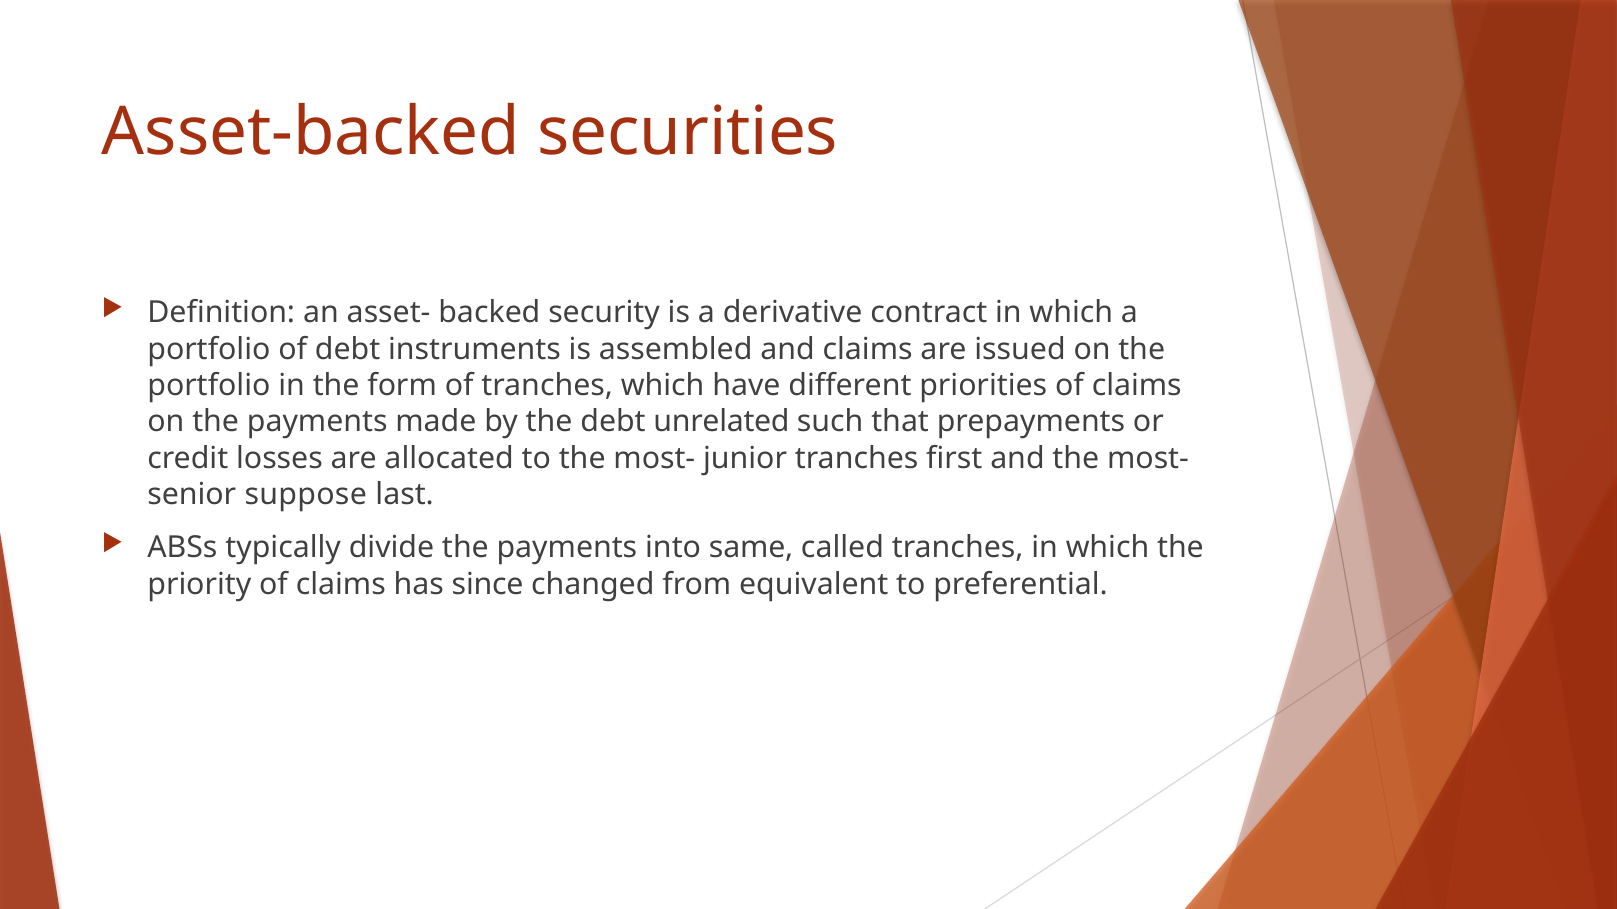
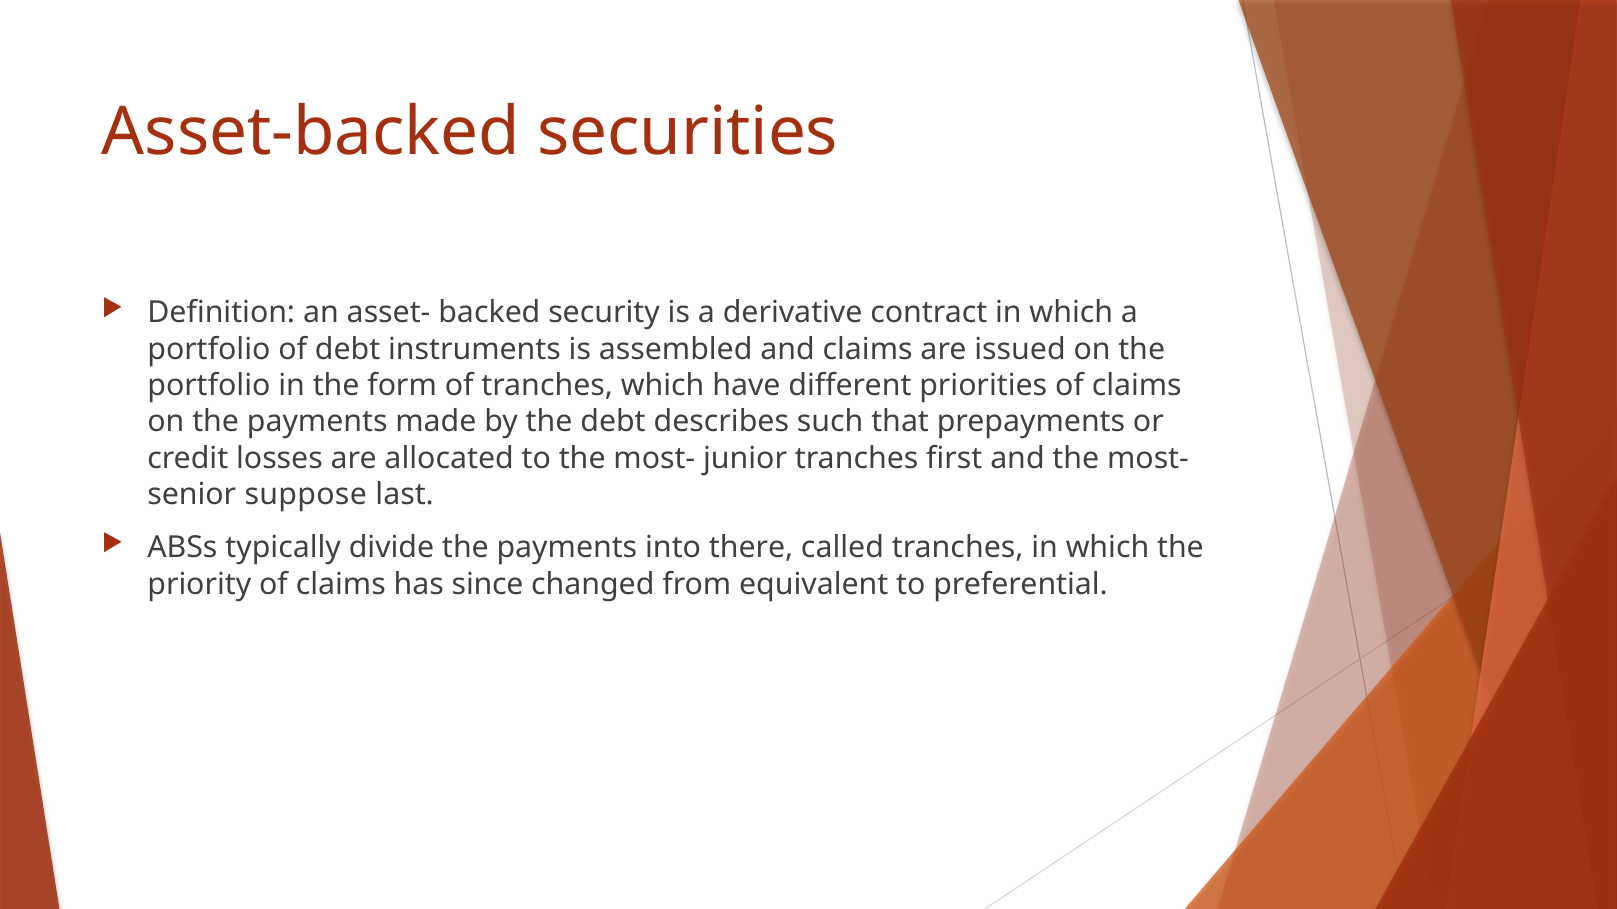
unrelated: unrelated -> describes (721, 422)
same: same -> there (751, 548)
